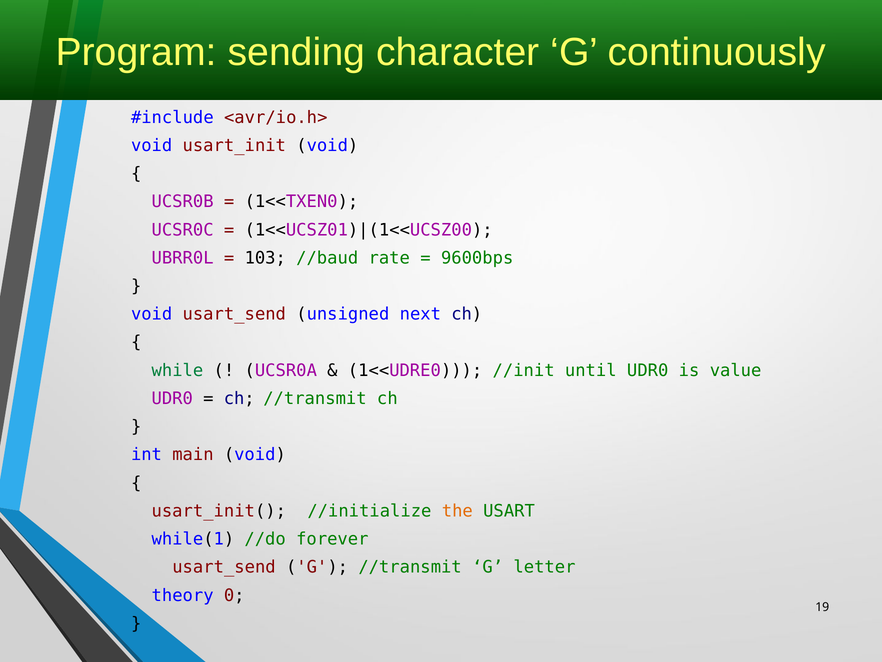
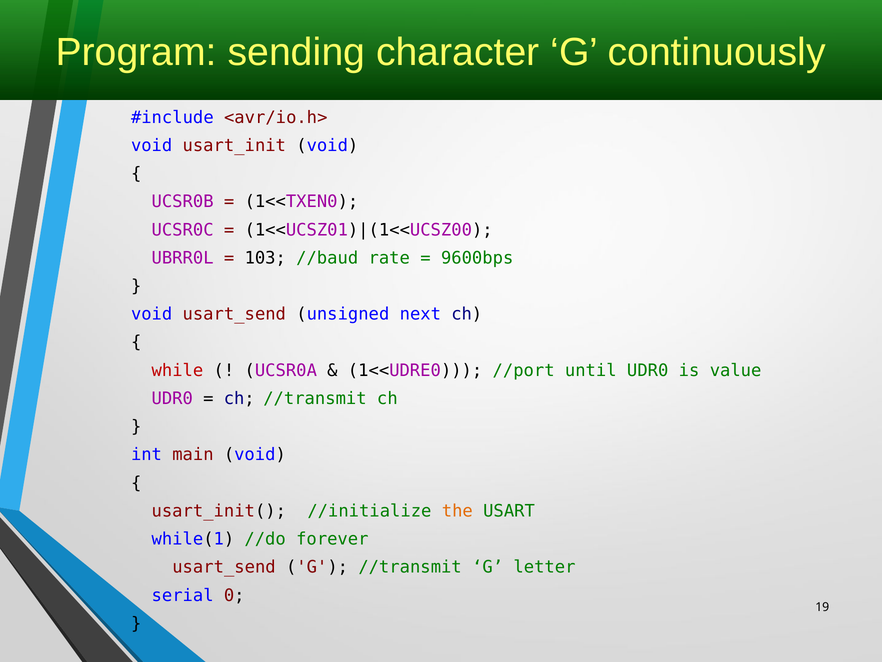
while colour: green -> red (177, 370)
//init: //init -> //port (524, 370)
theory: theory -> serial (183, 595)
